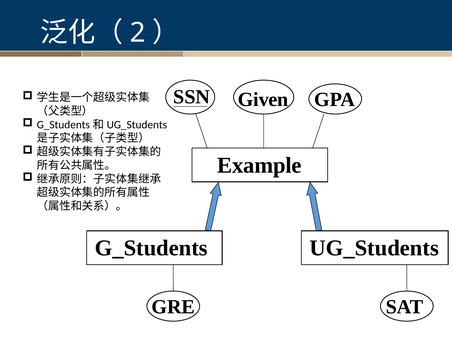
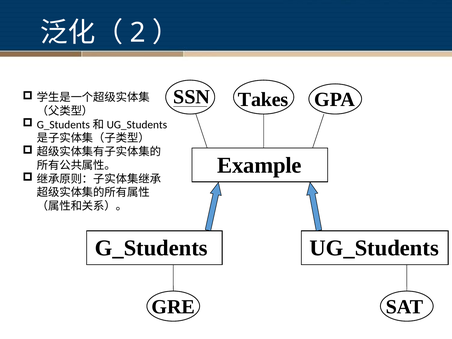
Given: Given -> Takes (263, 100)
